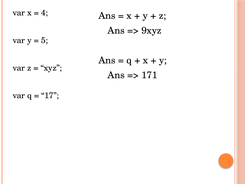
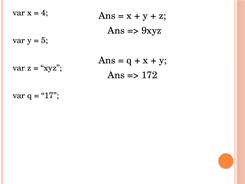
171: 171 -> 172 (149, 75)
